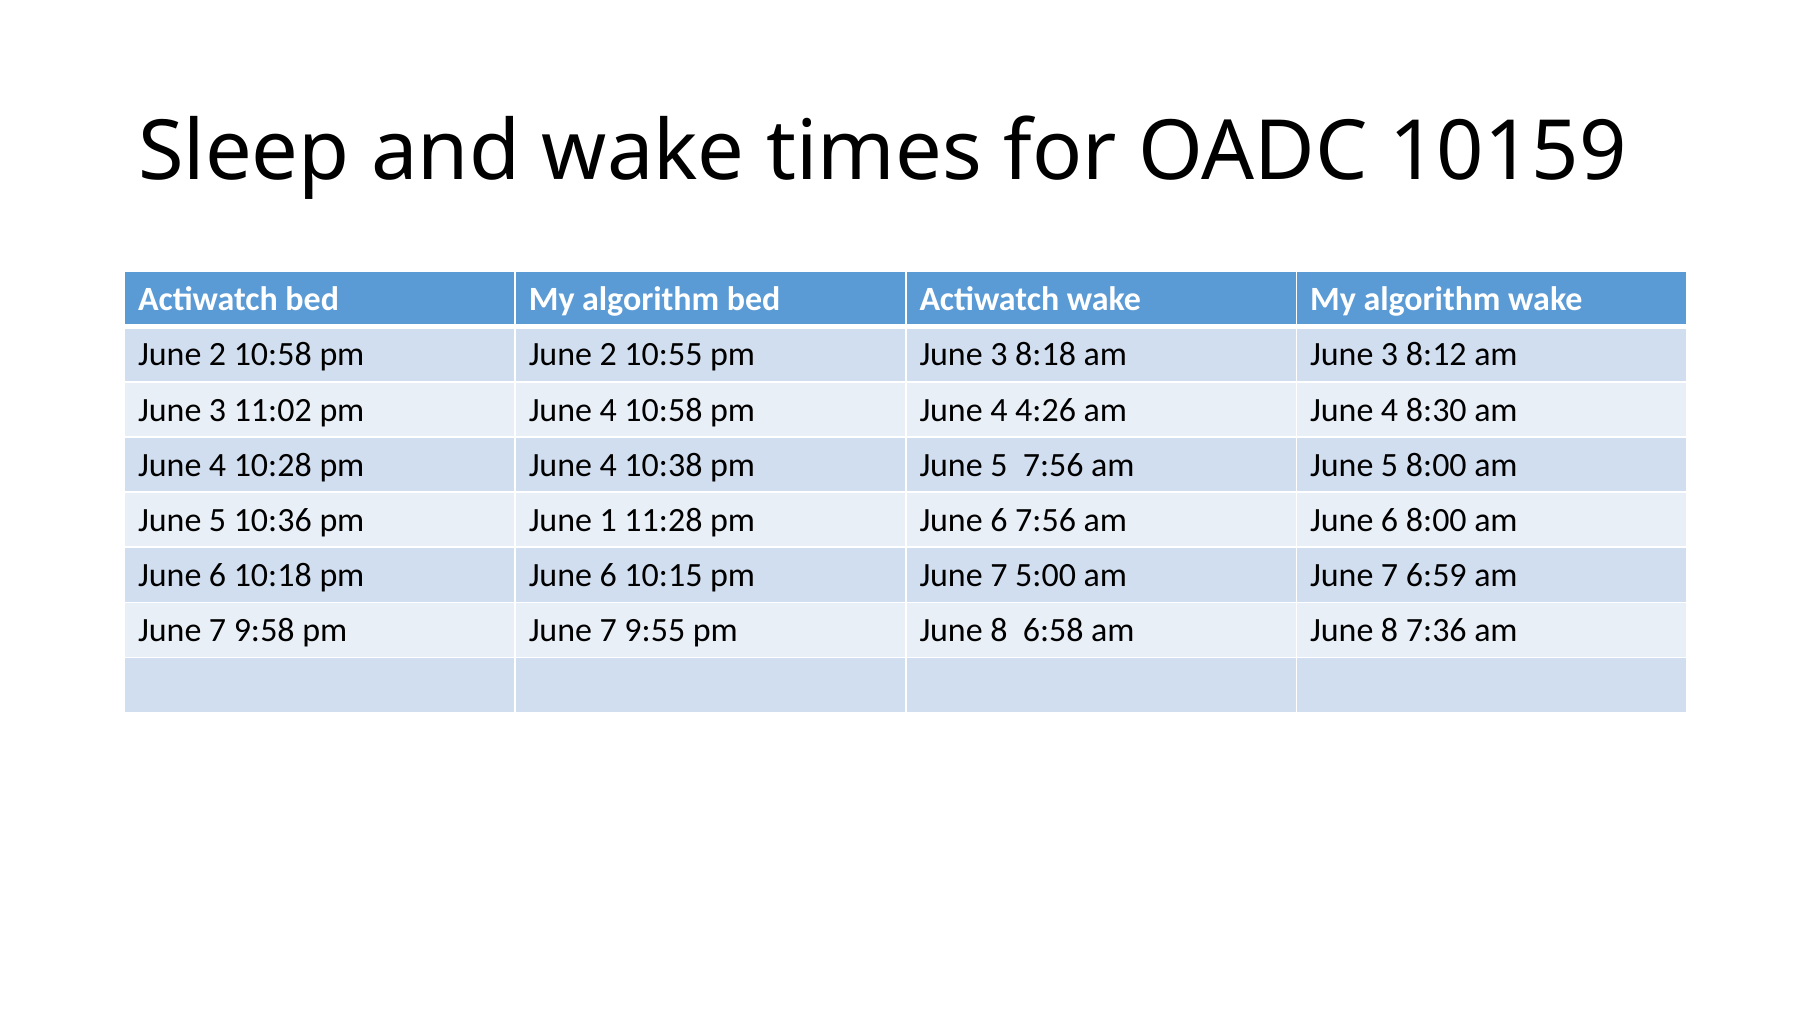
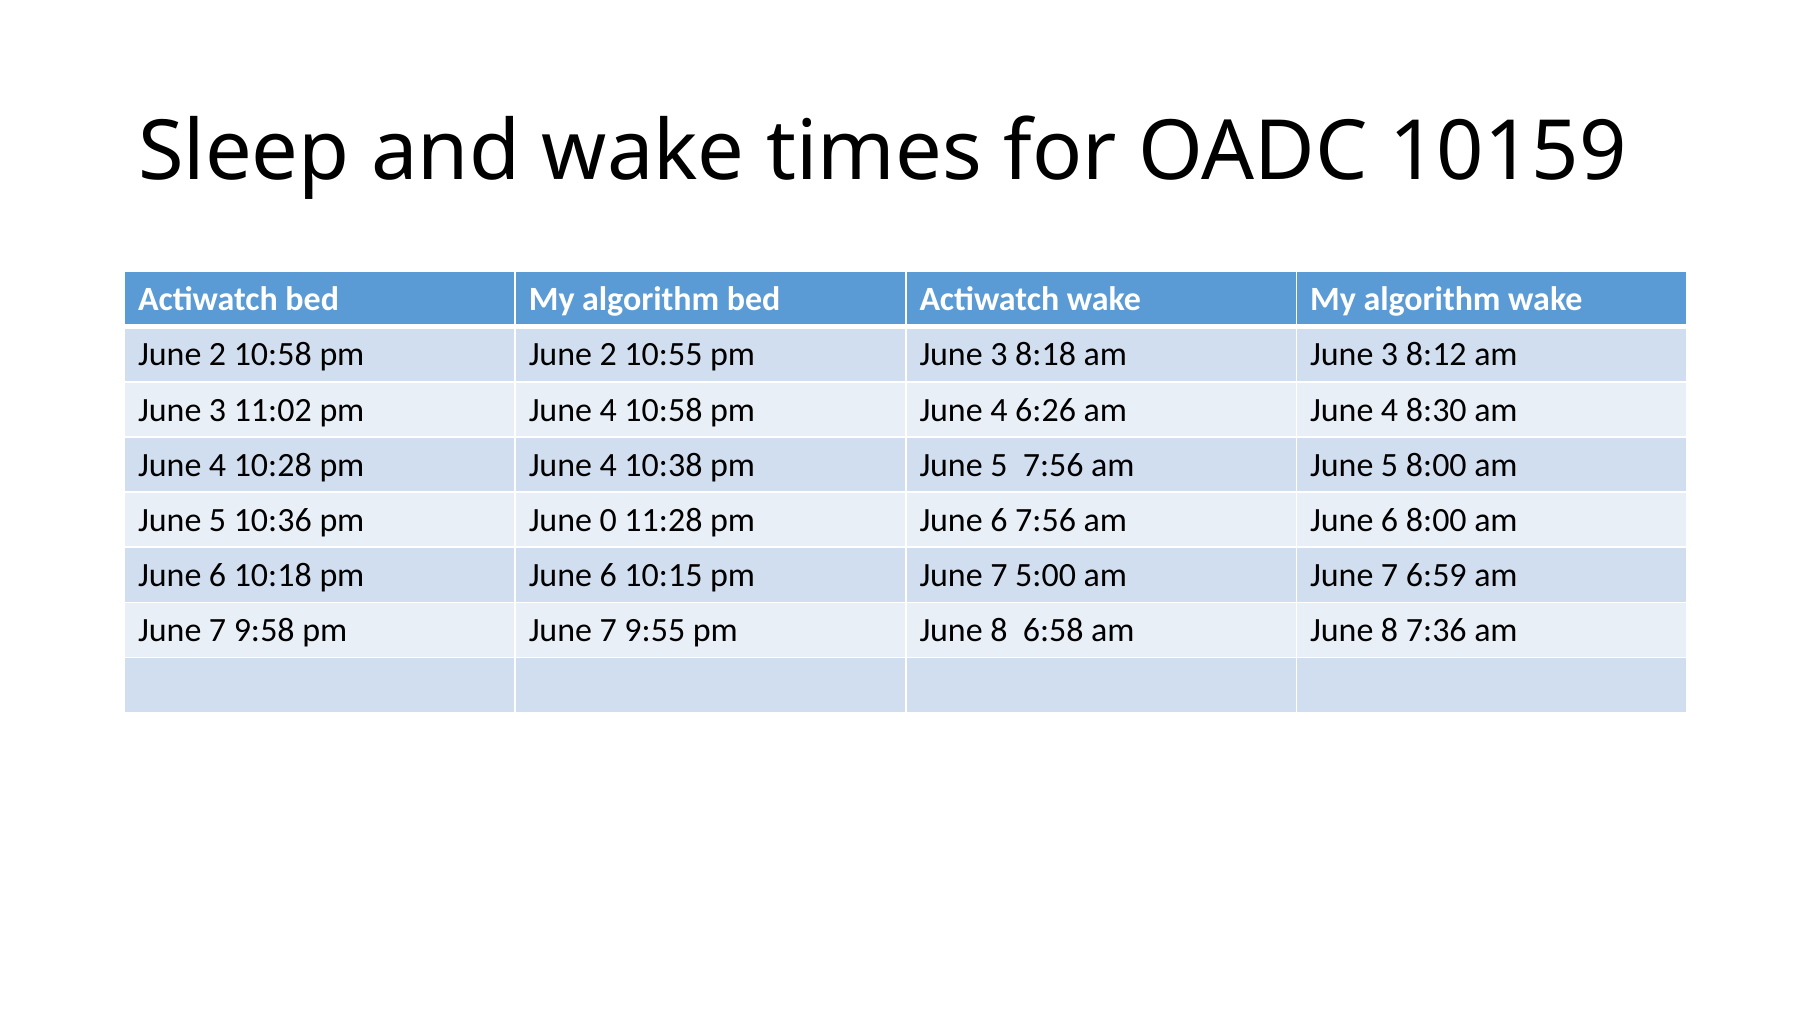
4:26: 4:26 -> 6:26 (1046, 409)
1: 1 -> 0 (608, 520)
